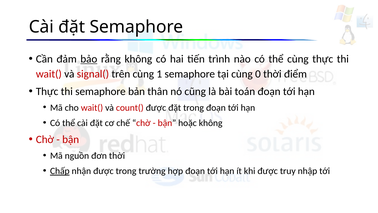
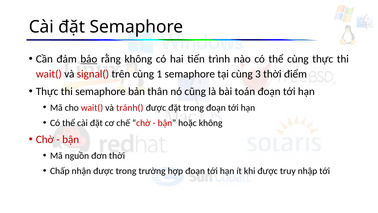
0: 0 -> 3 (258, 74)
count(: count( -> tránh( (130, 107)
Chấp underline: present -> none (60, 171)
